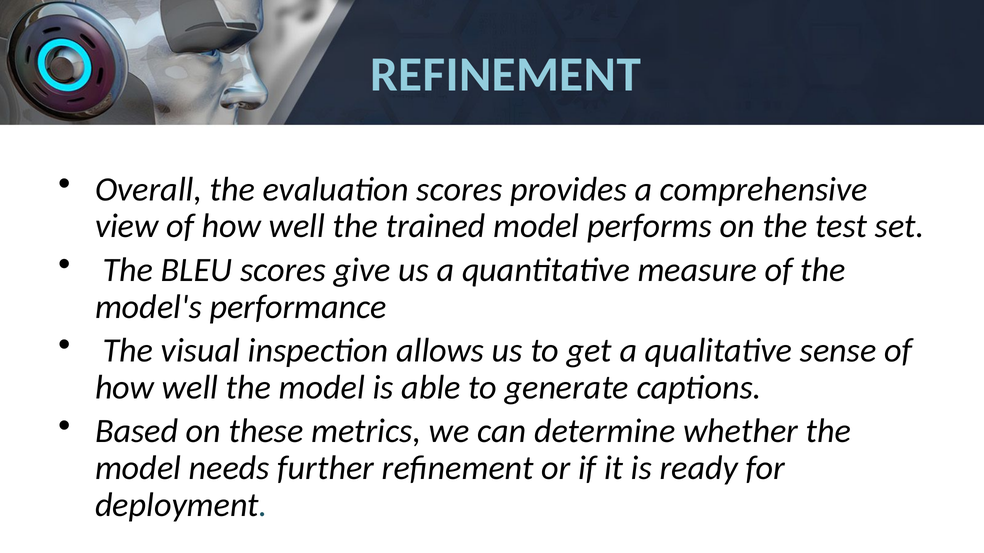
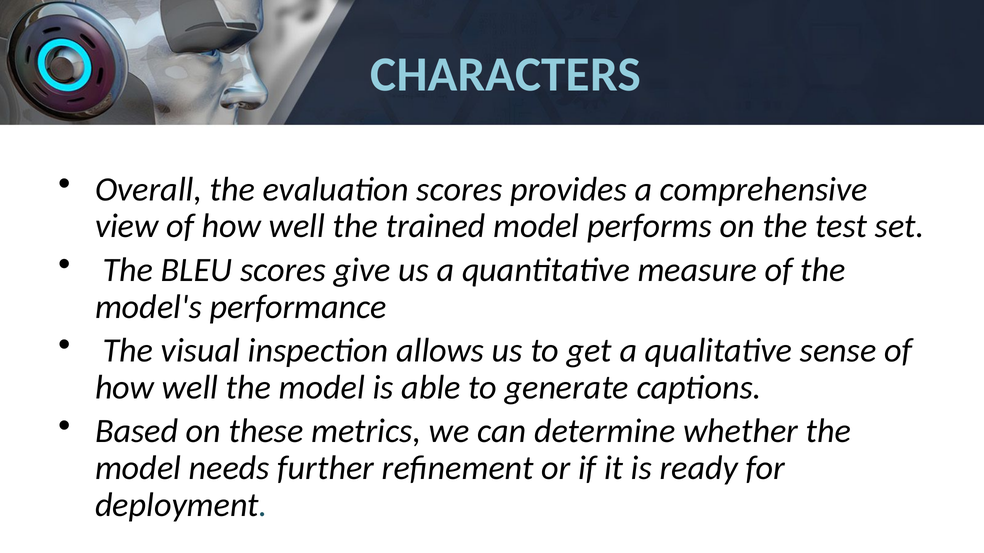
REFINEMENT: REFINEMENT -> CHARACTERS (506, 75)
